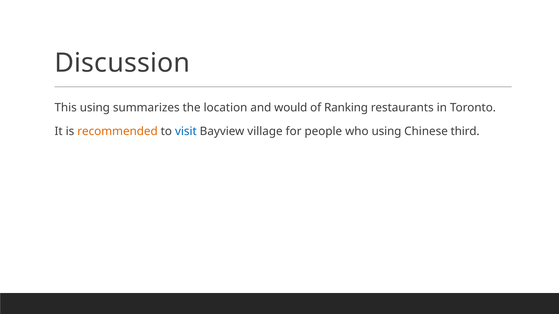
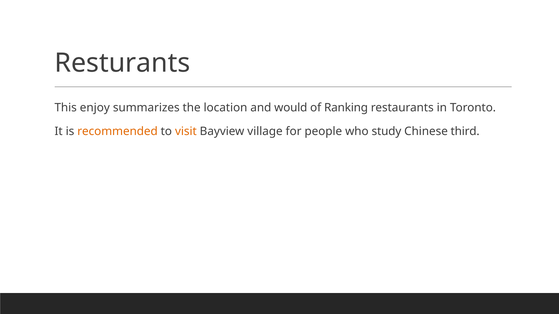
Discussion: Discussion -> Resturants (122, 63)
This using: using -> enjoy (95, 108)
visit colour: blue -> orange (186, 131)
who using: using -> study (386, 131)
